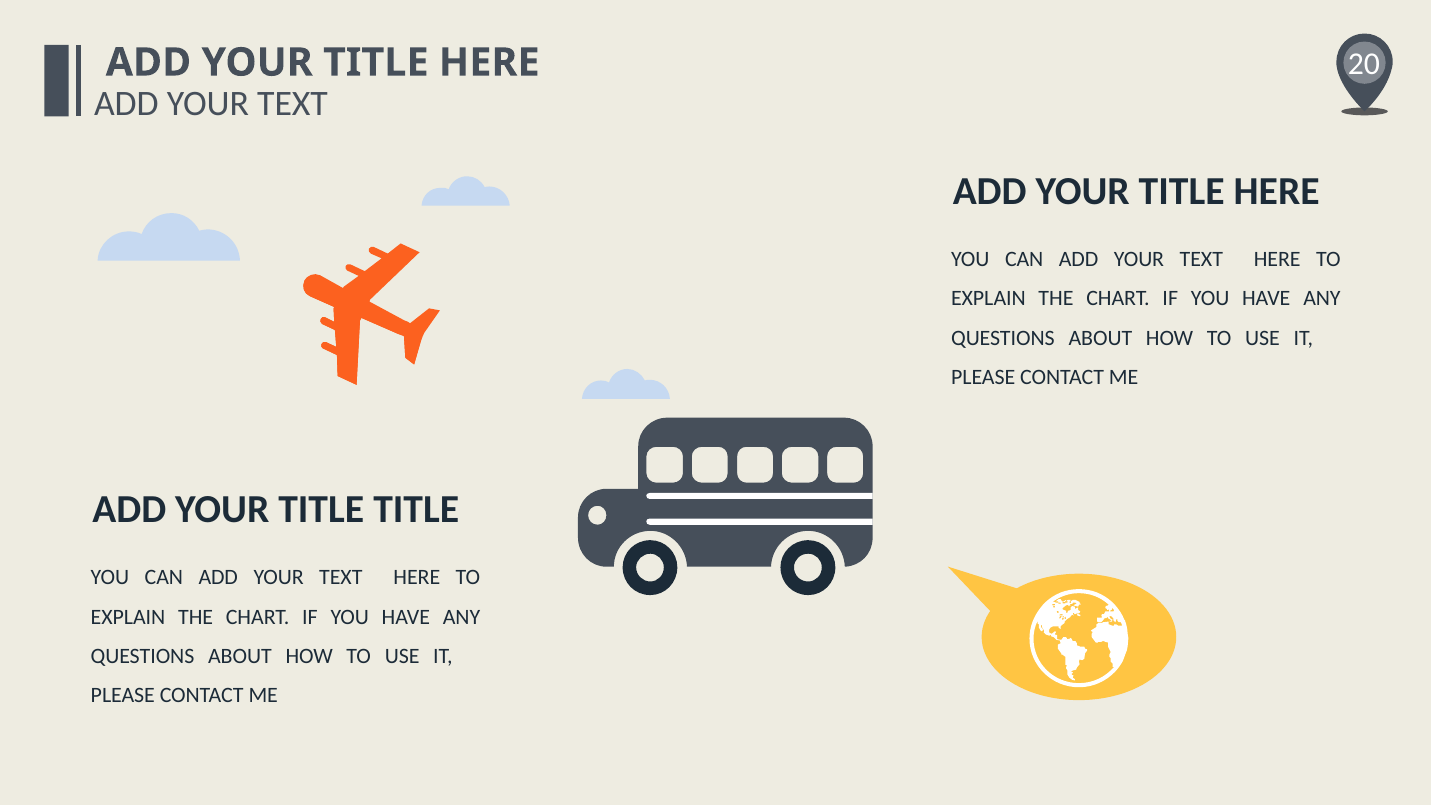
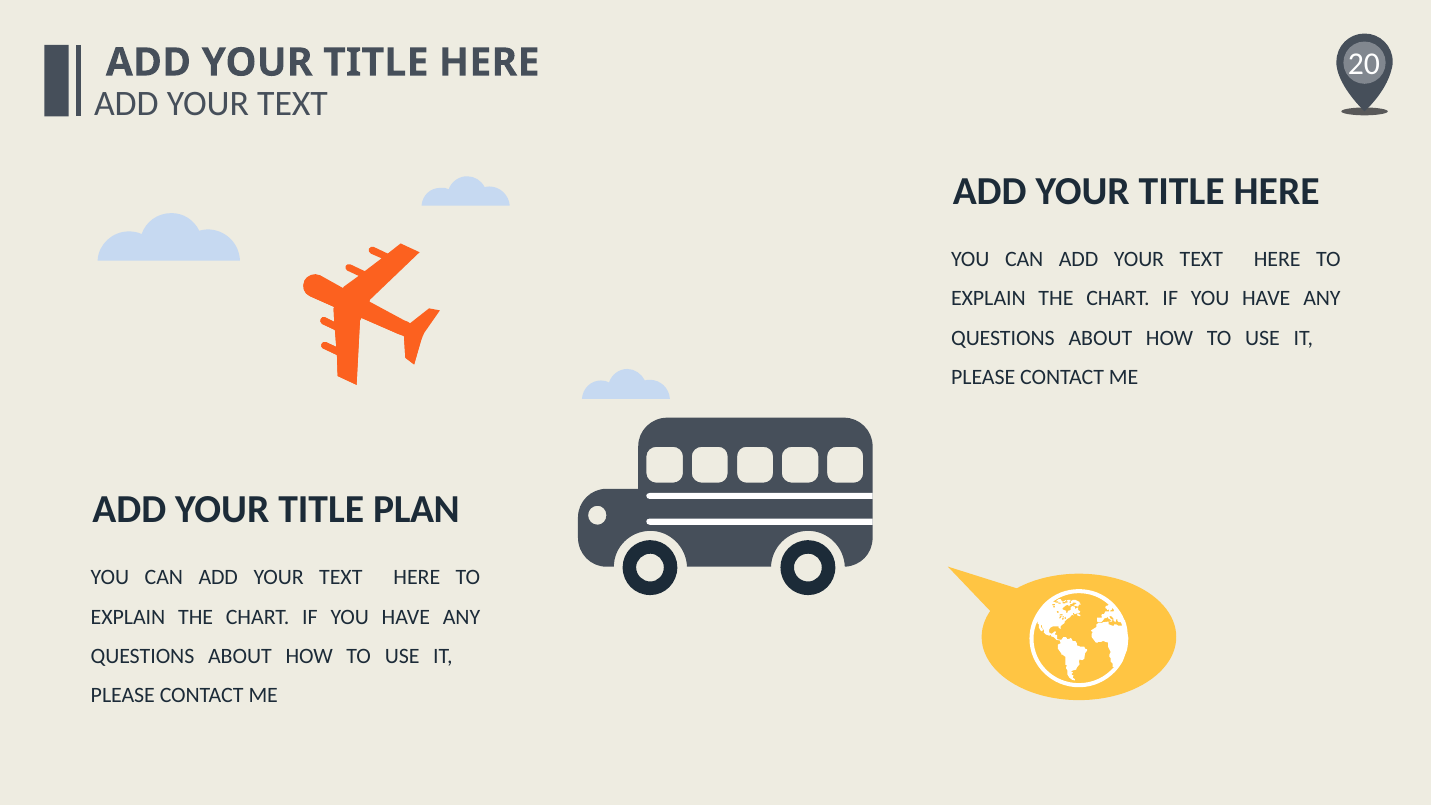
TITLE TITLE: TITLE -> PLAN (416, 510)
